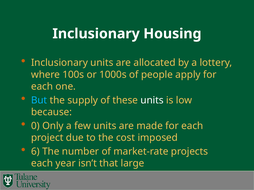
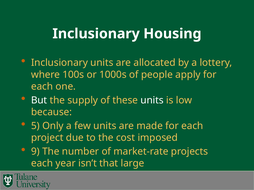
But colour: light blue -> white (39, 100)
0: 0 -> 5 (35, 126)
6: 6 -> 9 (35, 152)
